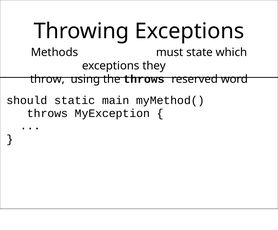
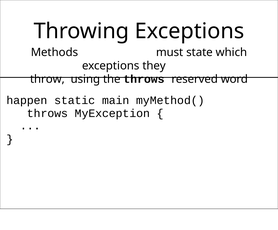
should: should -> happen (27, 100)
